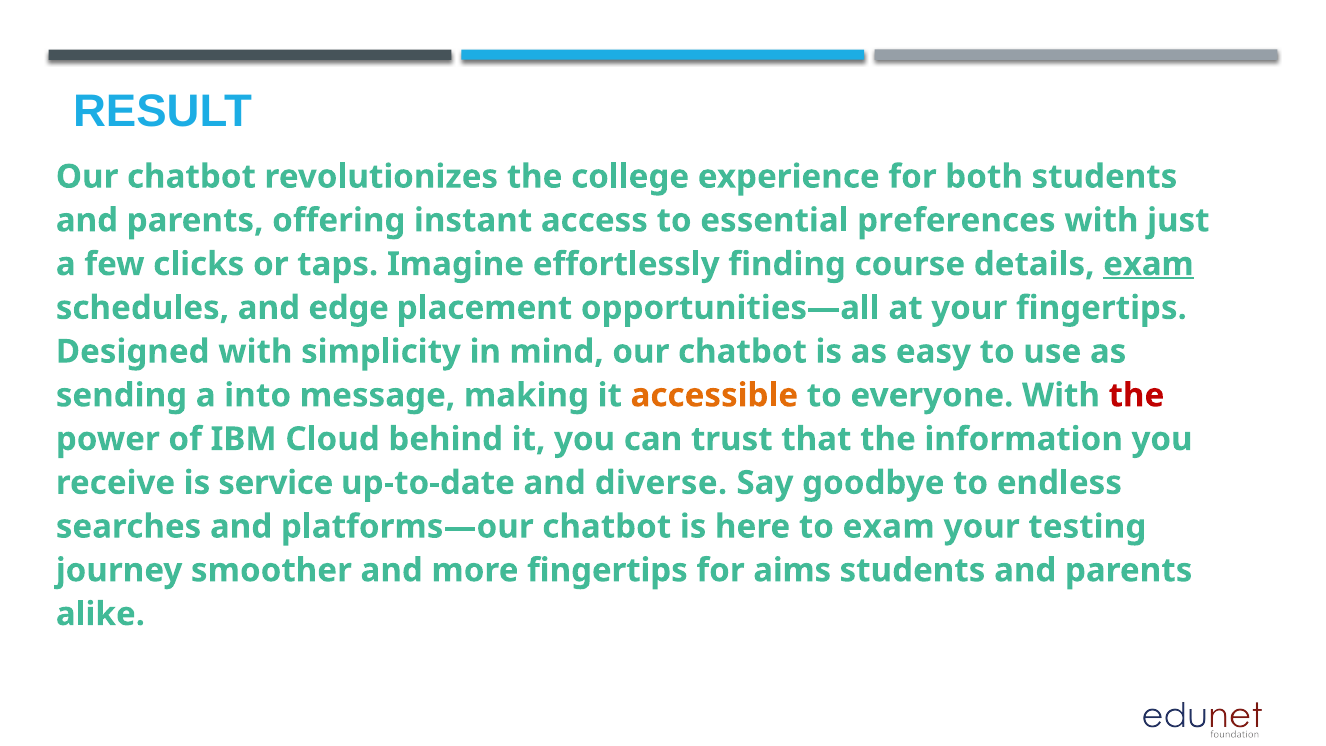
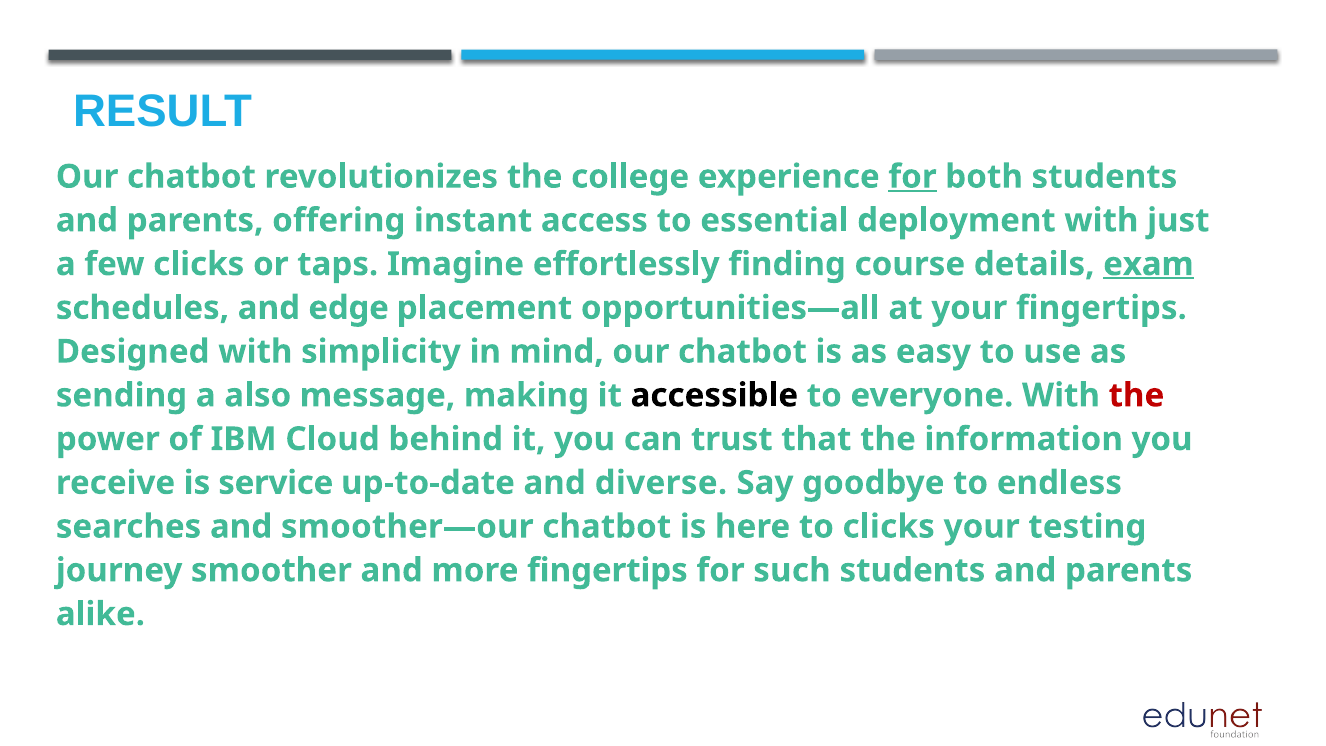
for underline: none -> present (912, 177)
preferences: preferences -> deployment (956, 220)
into: into -> also (258, 395)
accessible colour: orange -> black (714, 395)
platforms—our: platforms—our -> smoother—our (407, 527)
to exam: exam -> clicks (889, 527)
aims: aims -> such (792, 570)
